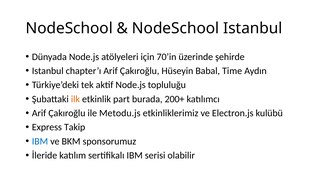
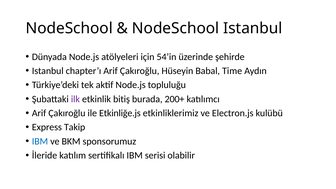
70’in: 70’in -> 54’in (166, 57)
ilk colour: orange -> purple (75, 99)
part: part -> bitiş (122, 99)
Metodu.js: Metodu.js -> Etkinliğe.js (120, 113)
